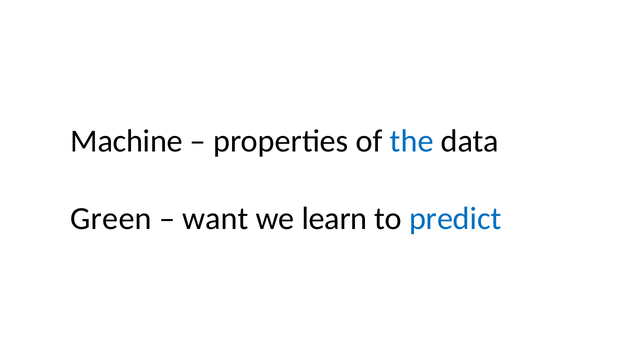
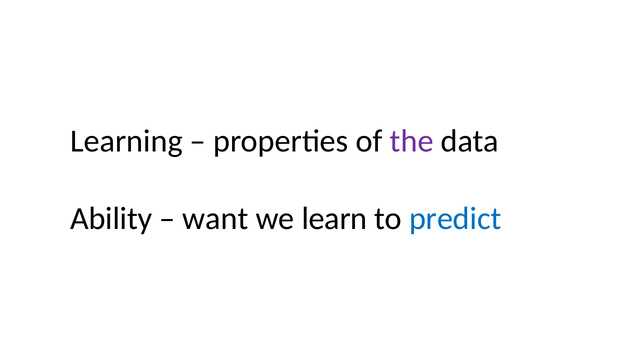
Machine: Machine -> Learning (126, 141)
the colour: blue -> purple (412, 141)
Green: Green -> Ability (111, 219)
